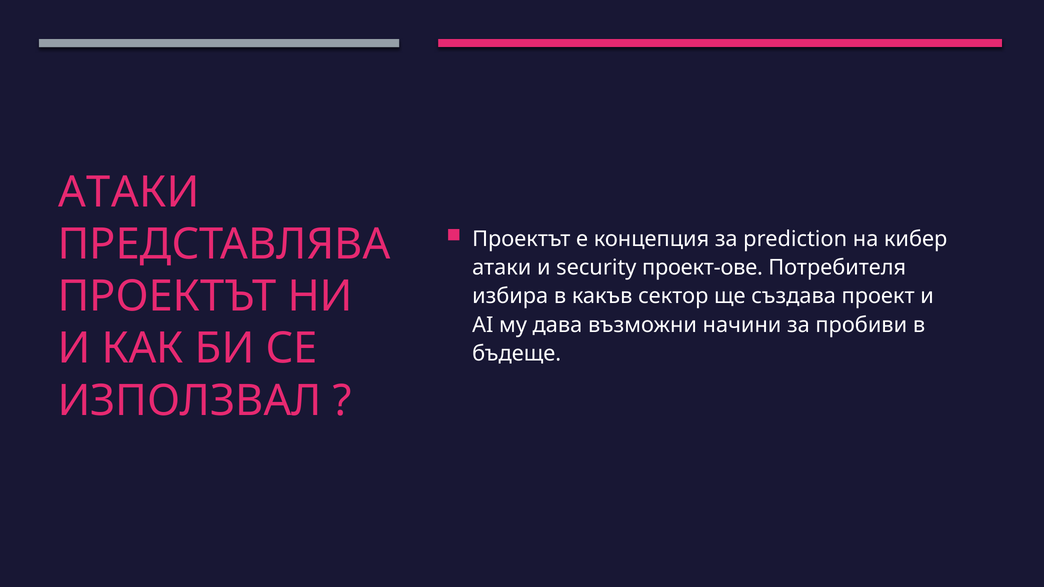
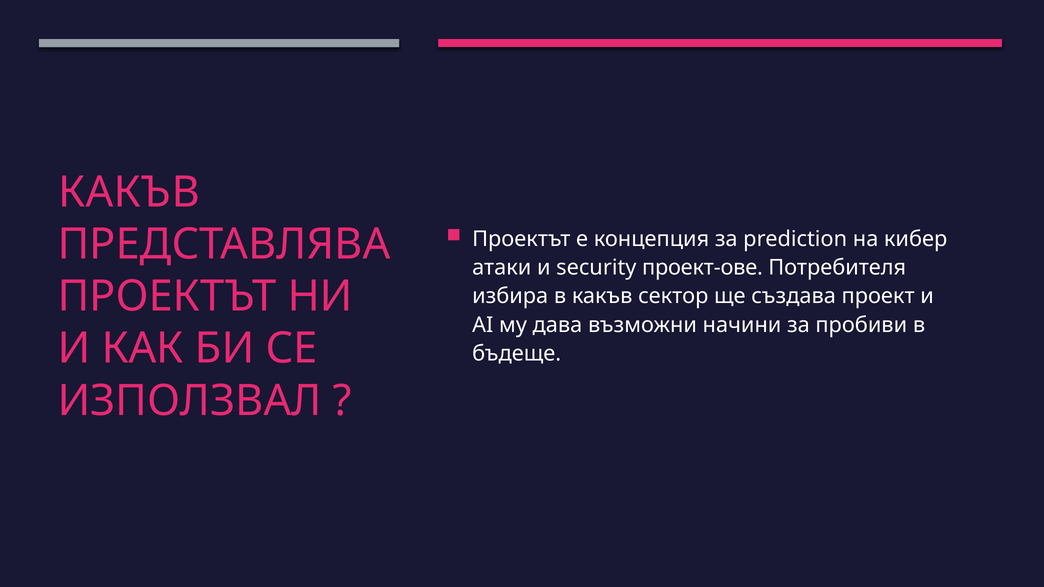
АТАКИ: АТАКИ -> КАКЪВ (129, 192)
